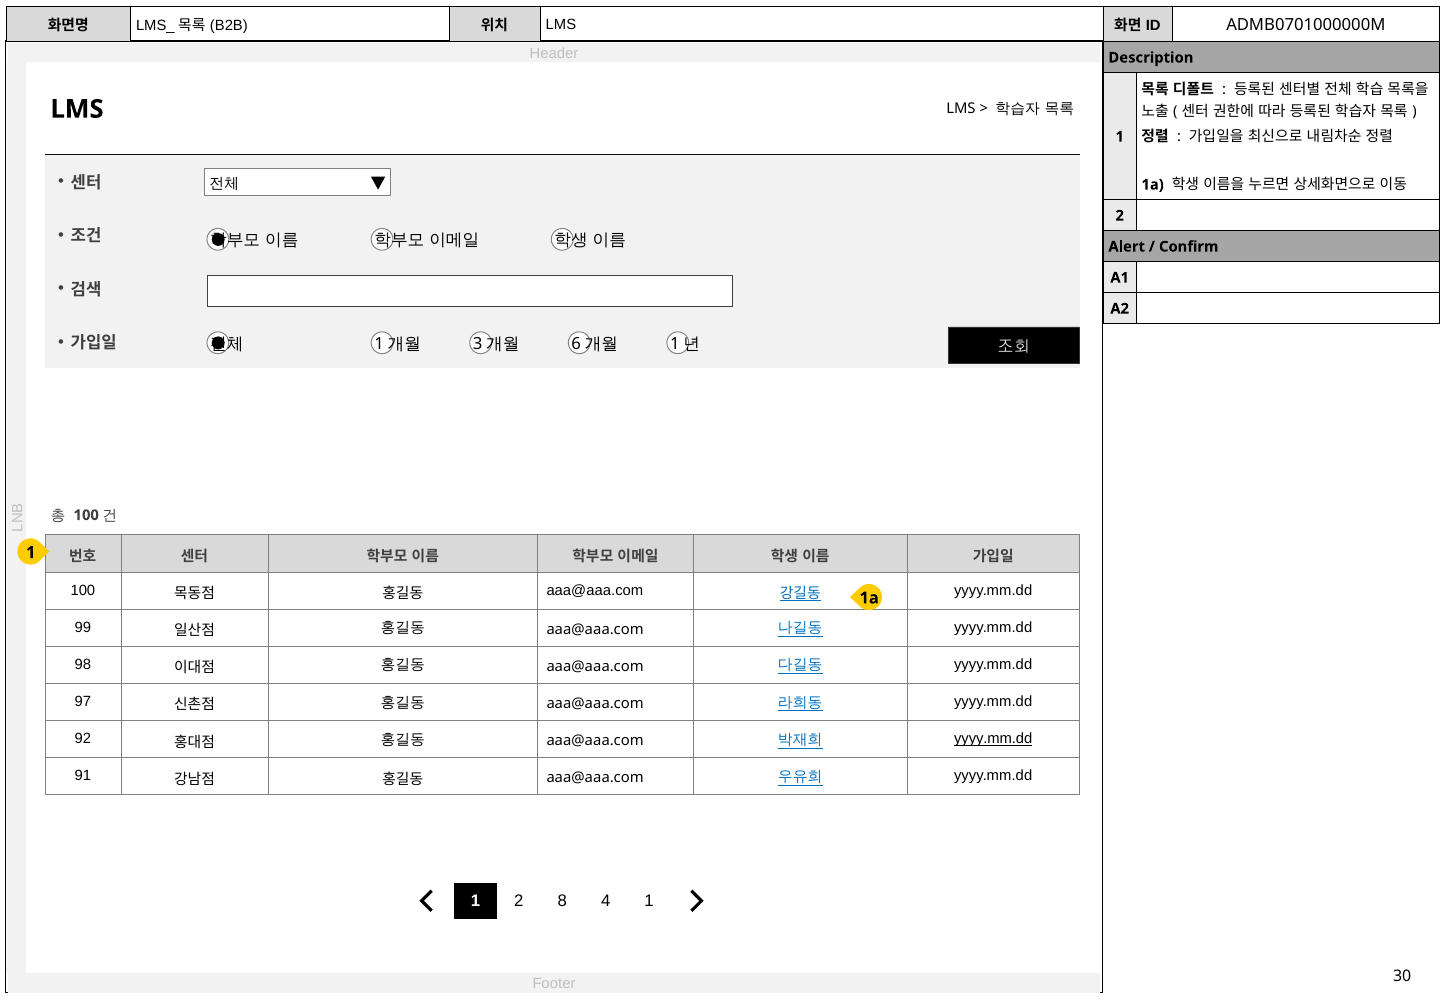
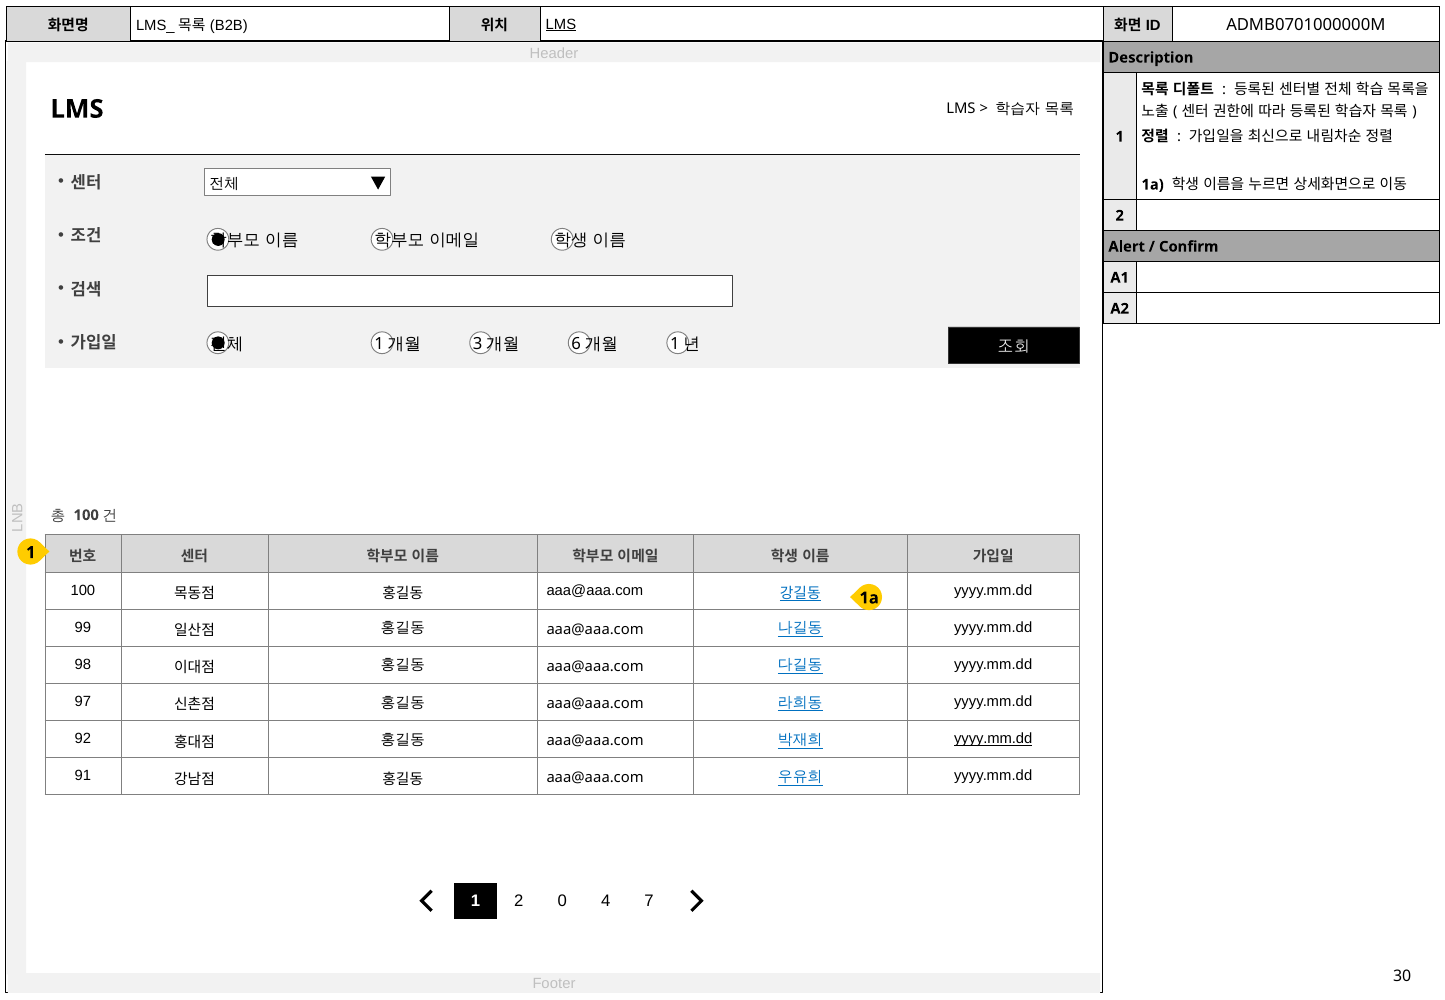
LMS underline: none -> present (561, 24)
8: 8 -> 0 (562, 902)
4 1: 1 -> 7 (649, 902)
